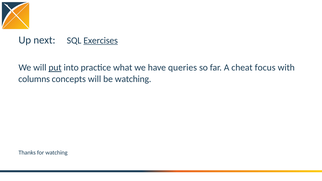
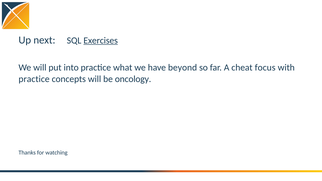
put underline: present -> none (55, 68)
queries: queries -> beyond (183, 68)
columns: columns -> practice (34, 79)
be watching: watching -> oncology (133, 79)
